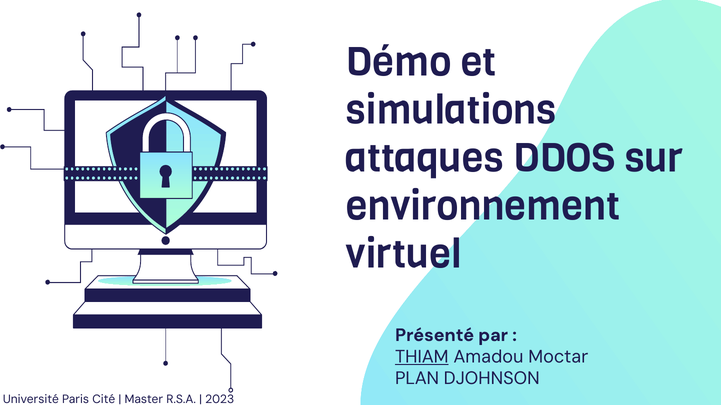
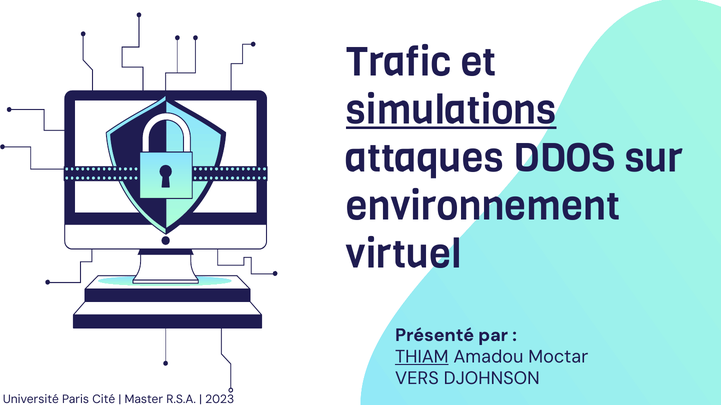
Démo: Démo -> Trafic (399, 63)
simulations underline: none -> present (451, 111)
PLAN: PLAN -> VERS (417, 379)
